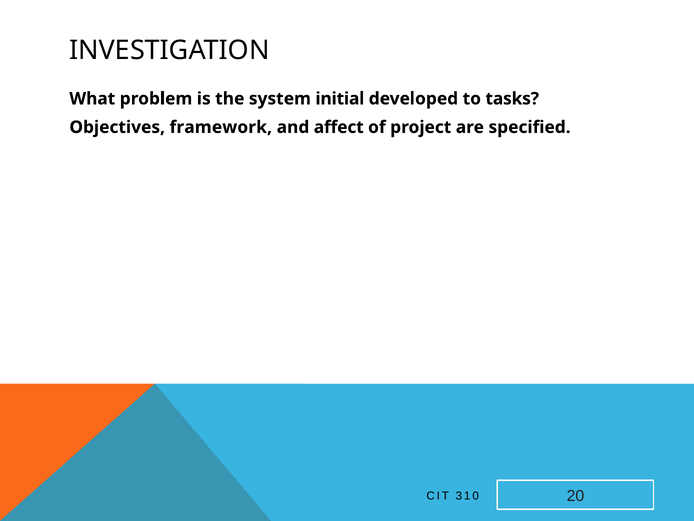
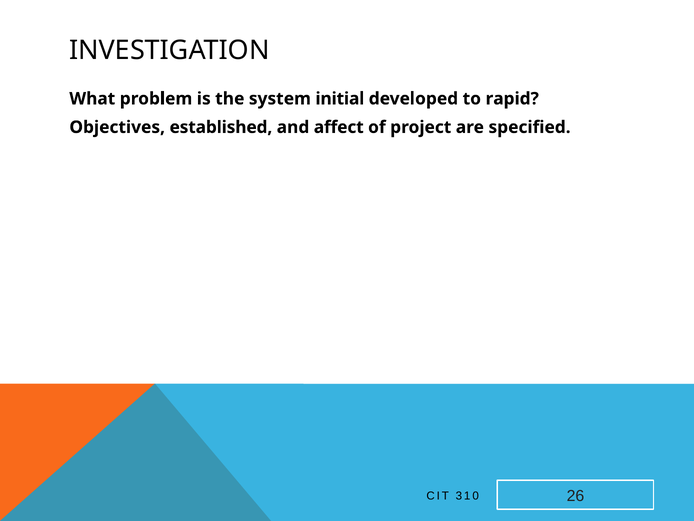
tasks: tasks -> rapid (512, 99)
framework: framework -> established (221, 127)
20: 20 -> 26 (575, 496)
